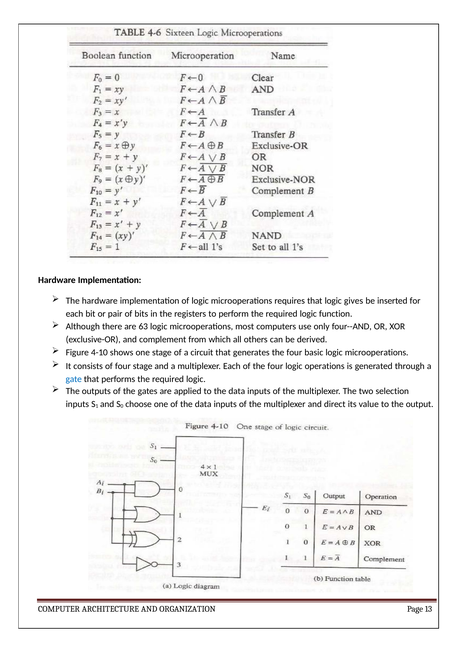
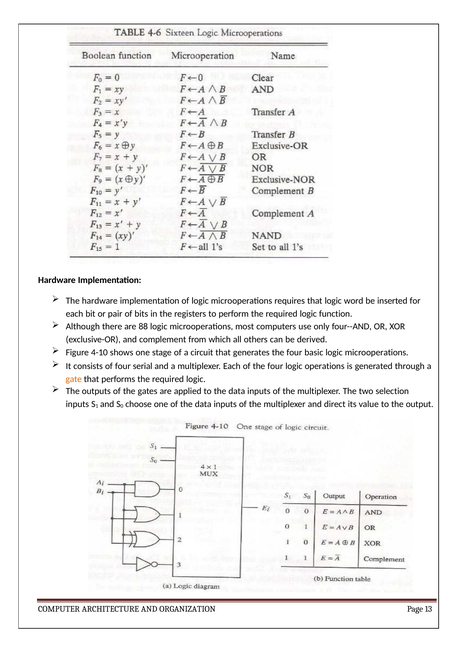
gives: gives -> word (354, 301)
63: 63 -> 88 (143, 326)
four stage: stage -> serial (143, 366)
gate colour: blue -> orange (74, 379)
